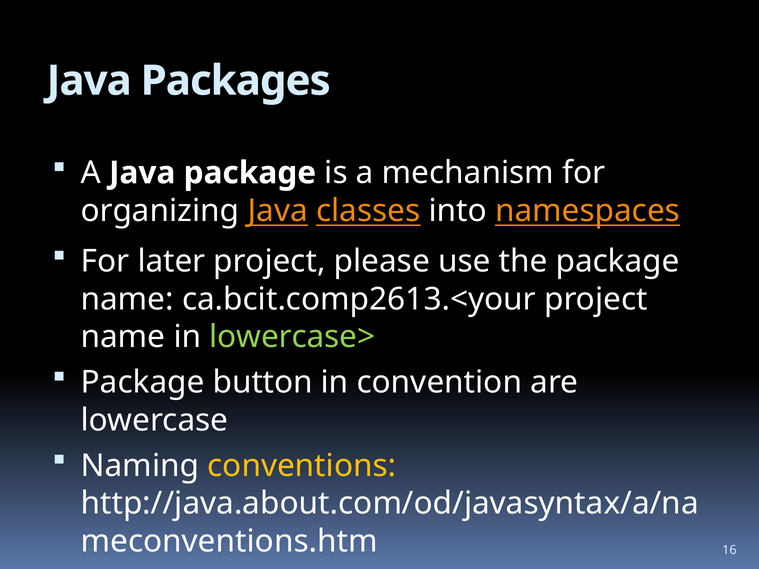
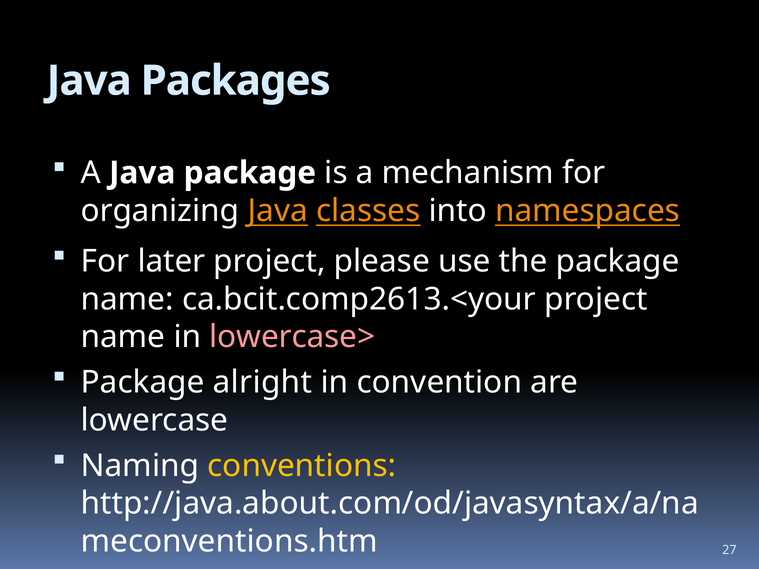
lowercase> colour: light green -> pink (292, 337)
button: button -> alright (263, 383)
16: 16 -> 27 (729, 550)
